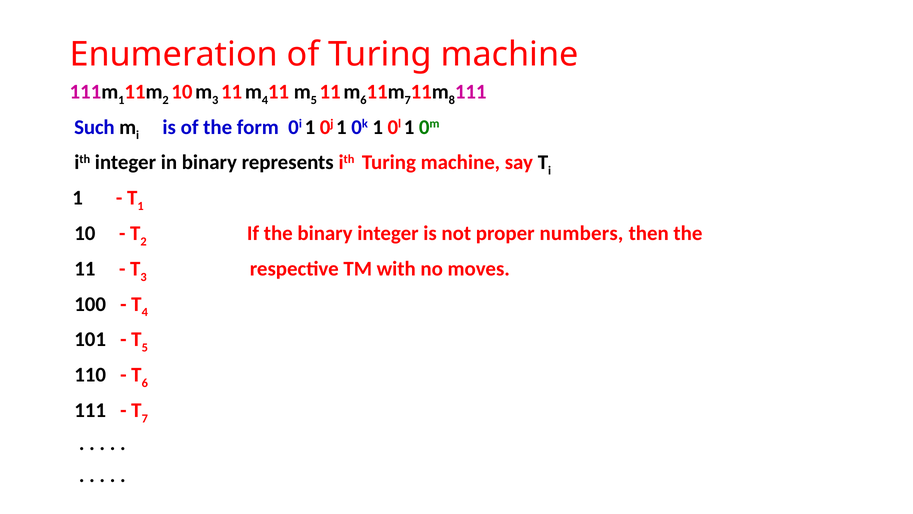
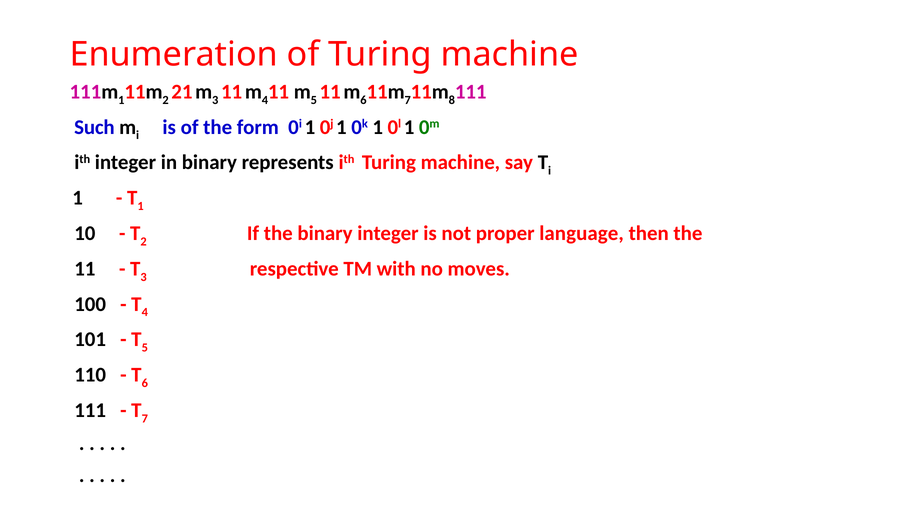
10: 10 -> 21 (182, 92)
numbers: numbers -> language (582, 233)
